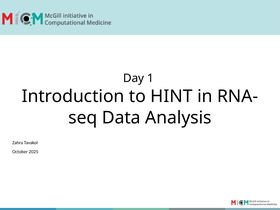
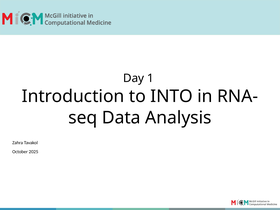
HINT: HINT -> INTO (172, 96)
